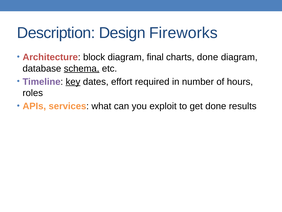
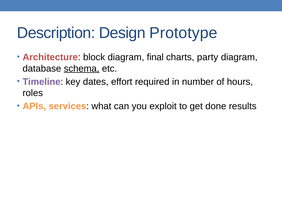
Fireworks: Fireworks -> Prototype (183, 33)
charts done: done -> party (208, 57)
key underline: present -> none (73, 81)
